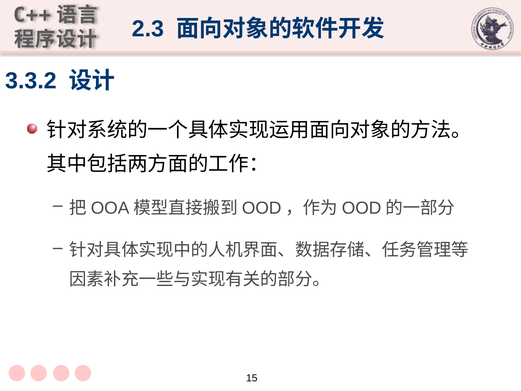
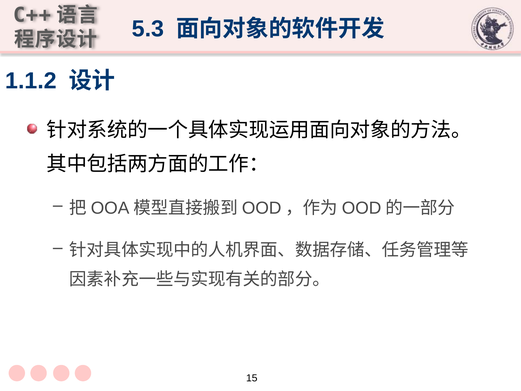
2.3: 2.3 -> 5.3 (148, 29)
3.3.2: 3.3.2 -> 1.1.2 (31, 81)
